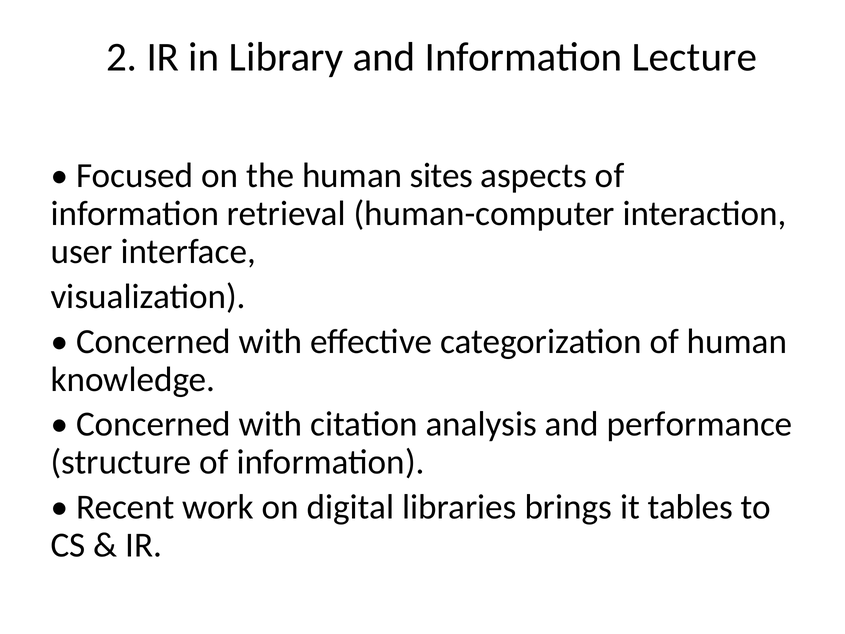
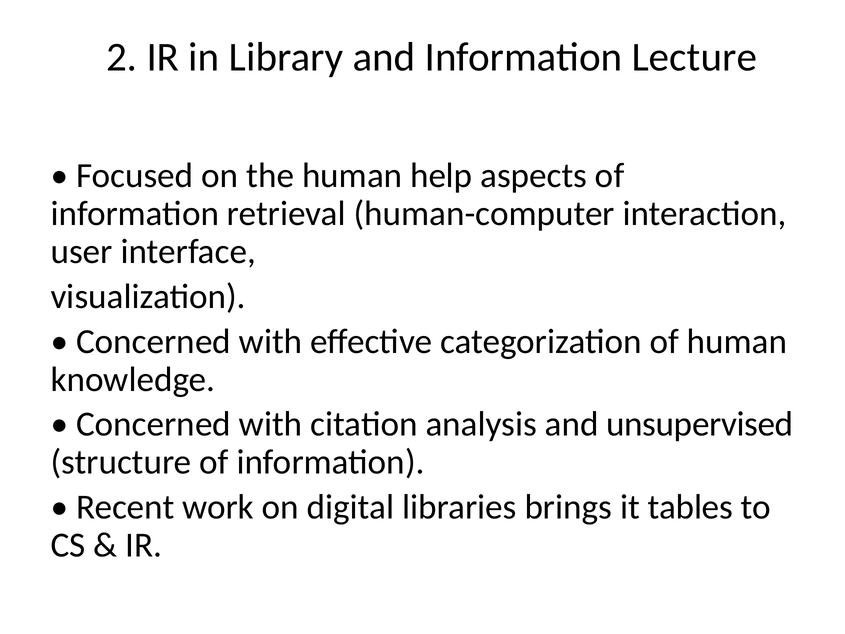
sites: sites -> help (441, 176)
performance: performance -> unsupervised (700, 424)
